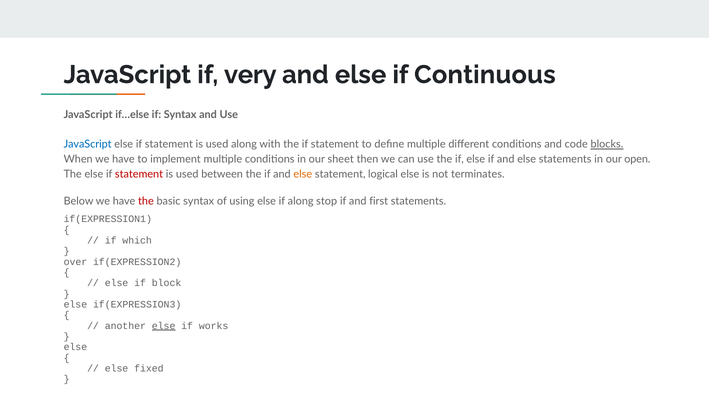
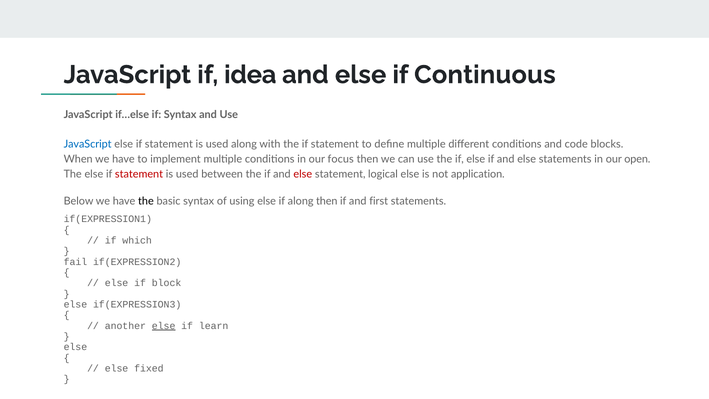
very: very -> idea (250, 75)
blocks underline: present -> none (607, 144)
sheet: sheet -> focus (341, 159)
else colour: orange -> red (303, 174)
terminates: terminates -> application (478, 174)
the colour: red -> black (146, 201)
along stop: stop -> then (327, 201)
over: over -> fail (75, 262)
works: works -> learn (214, 326)
